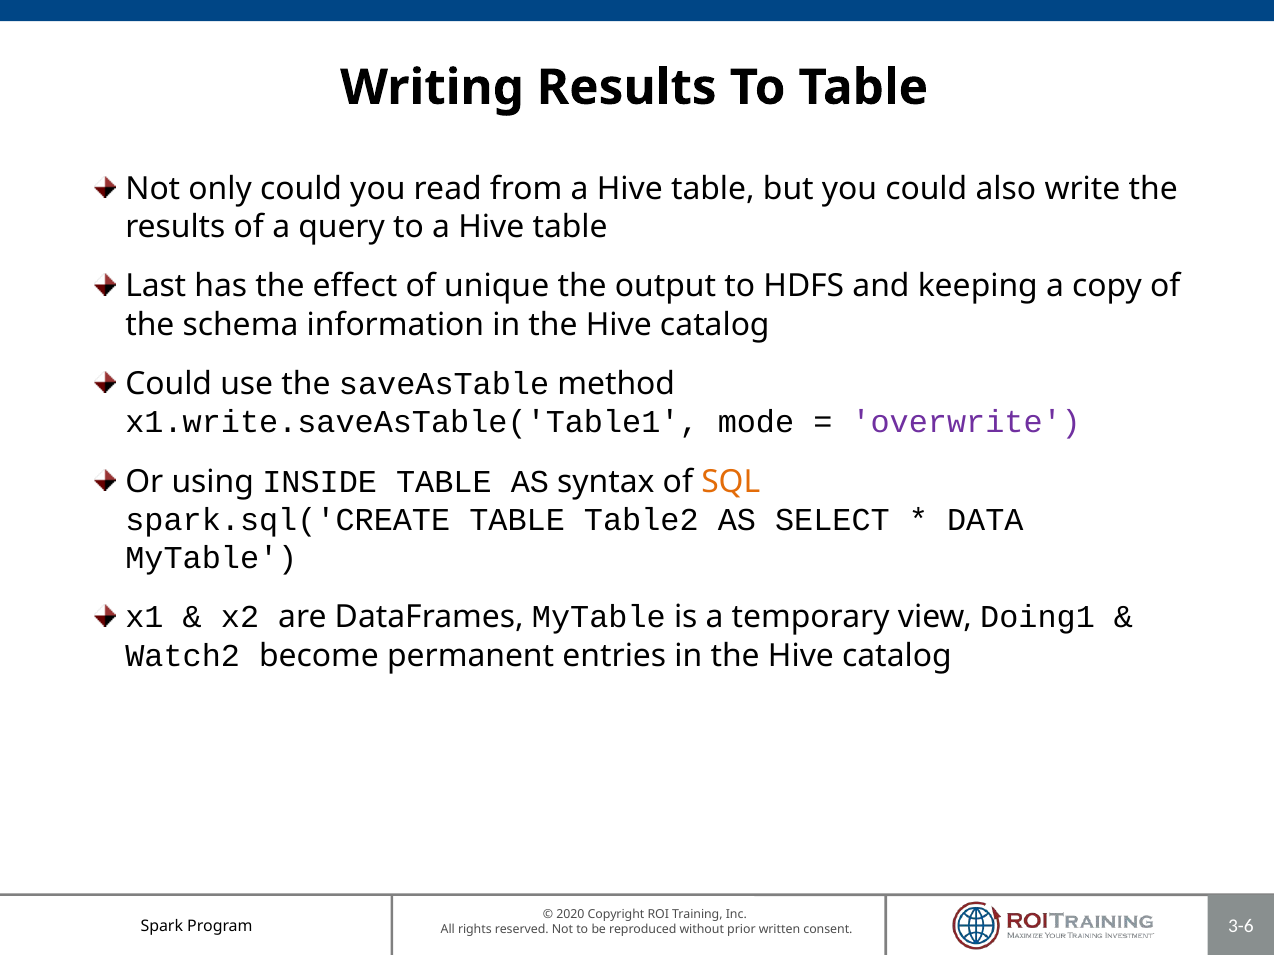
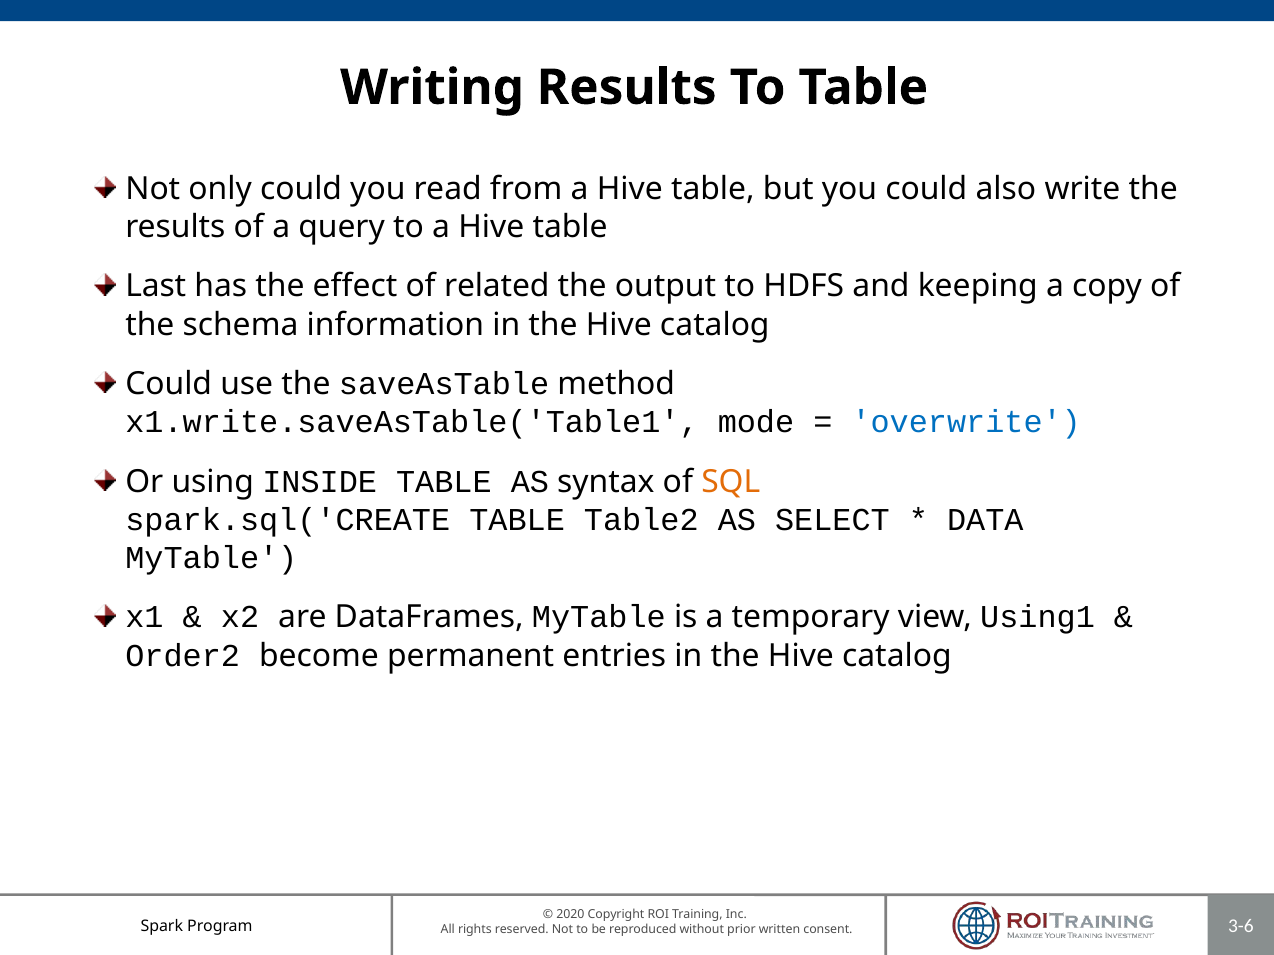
unique: unique -> related (497, 287)
overwrite colour: purple -> blue (966, 422)
Doing1: Doing1 -> Using1 (1038, 618)
Watch2: Watch2 -> Order2 (183, 656)
